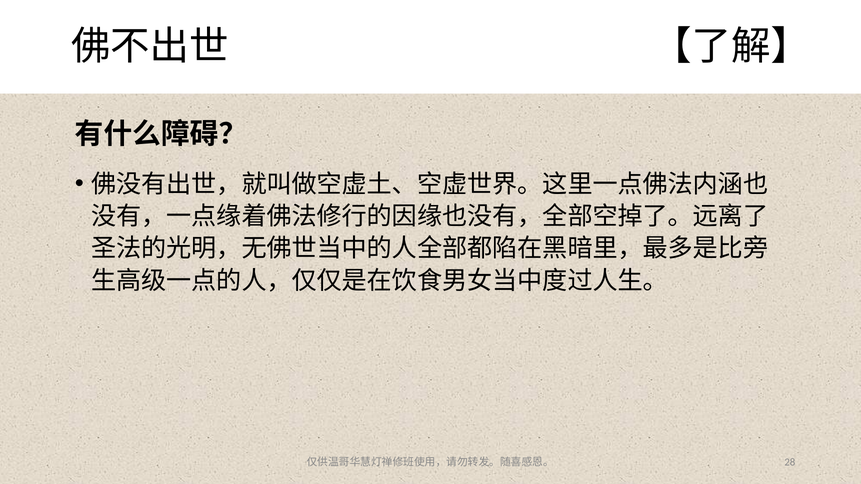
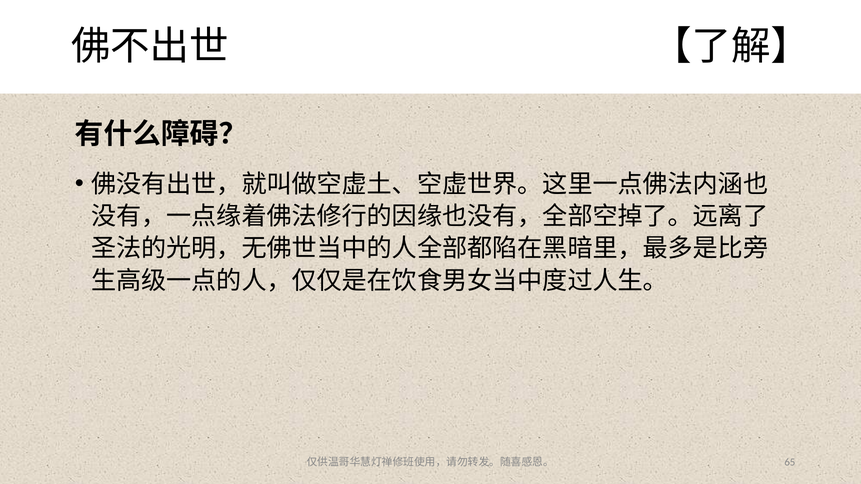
28: 28 -> 65 (790, 462)
